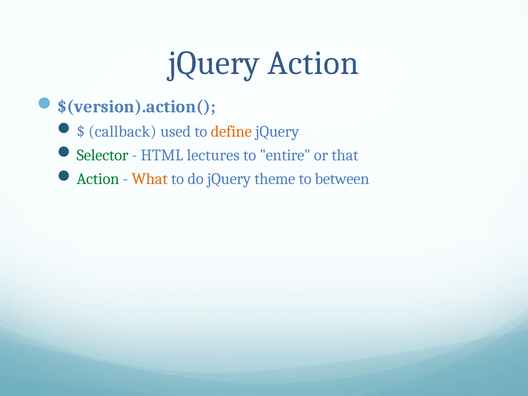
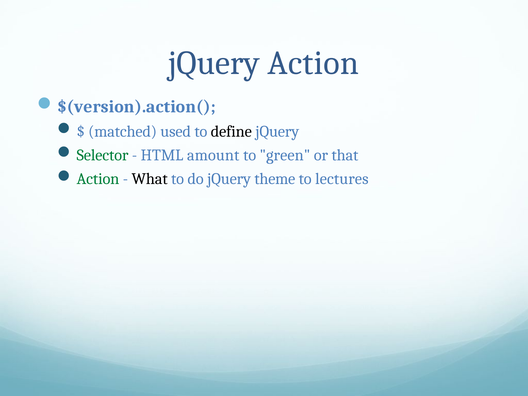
callback: callback -> matched (123, 131)
define colour: orange -> black (231, 131)
lectures: lectures -> amount (213, 155)
entire: entire -> green (285, 155)
What colour: orange -> black (150, 179)
between: between -> lectures (342, 179)
